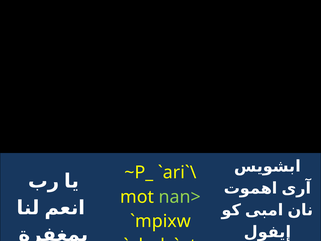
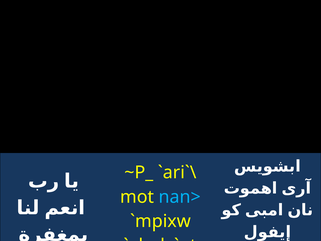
nan> colour: light green -> light blue (180, 197)
